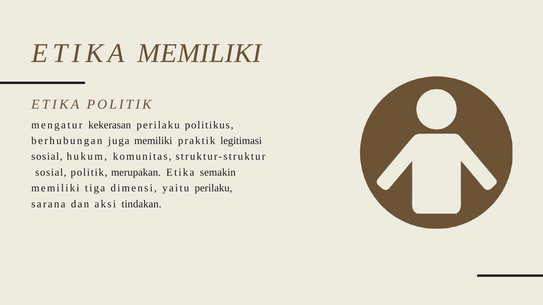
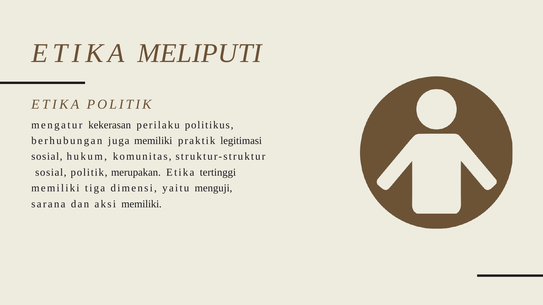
ETIKA MEMILIKI: MEMILIKI -> MELIPUTI (200, 53)
semakin: semakin -> tertinggi (218, 173)
yaitu perilaku: perilaku -> menguji (213, 188)
aksi tindakan: tindakan -> memiliki (142, 204)
